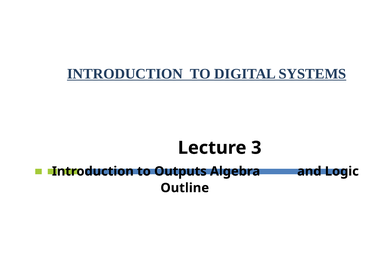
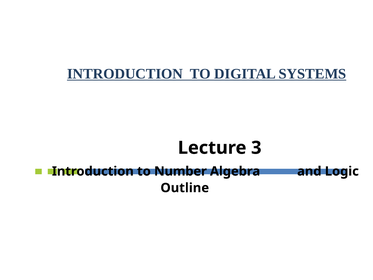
Outputs: Outputs -> Number (180, 171)
